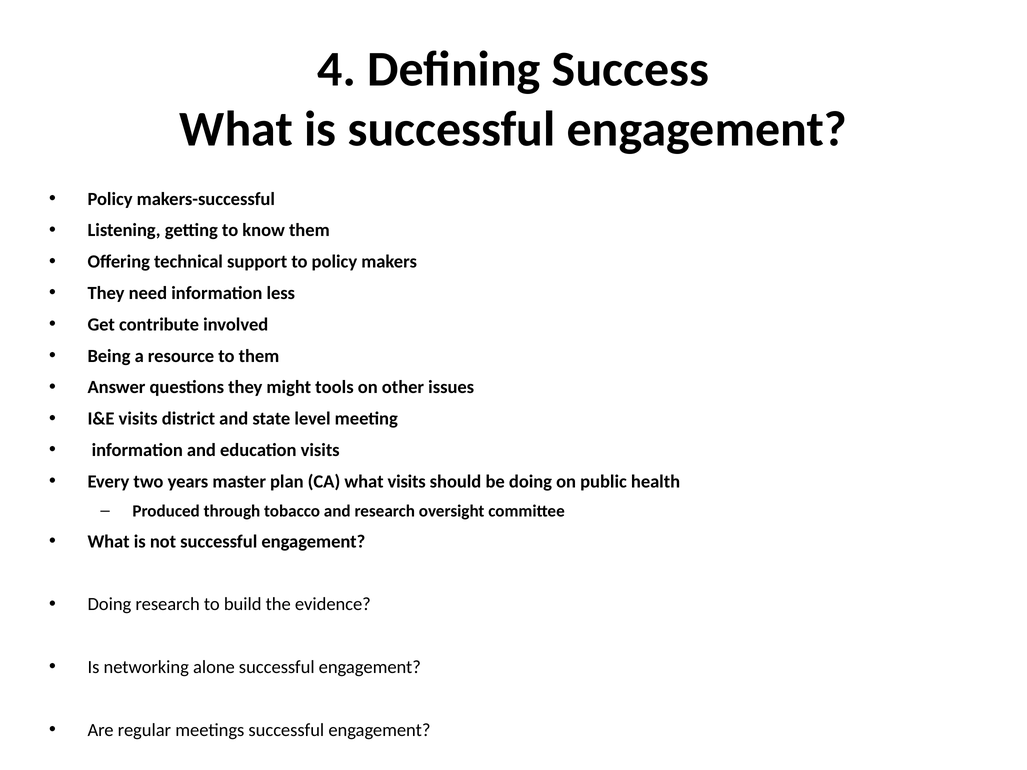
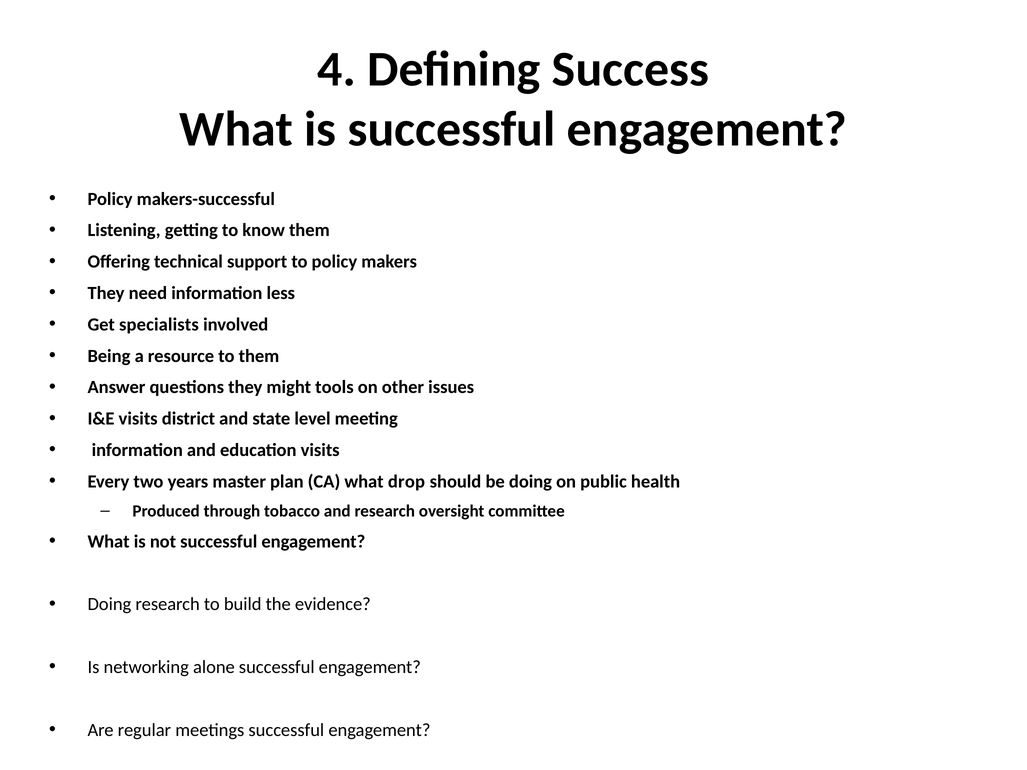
contribute: contribute -> specialists (159, 325)
what visits: visits -> drop (406, 482)
